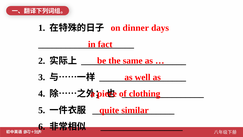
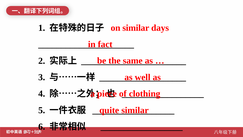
on dinner: dinner -> similar (136, 28)
